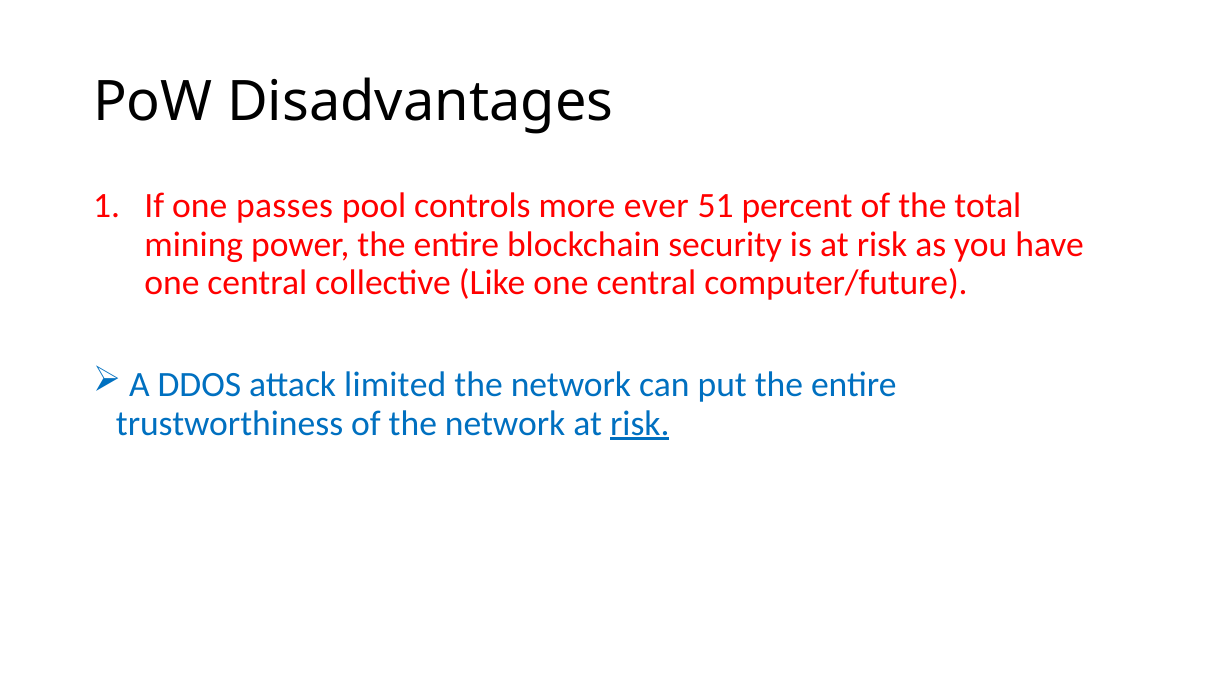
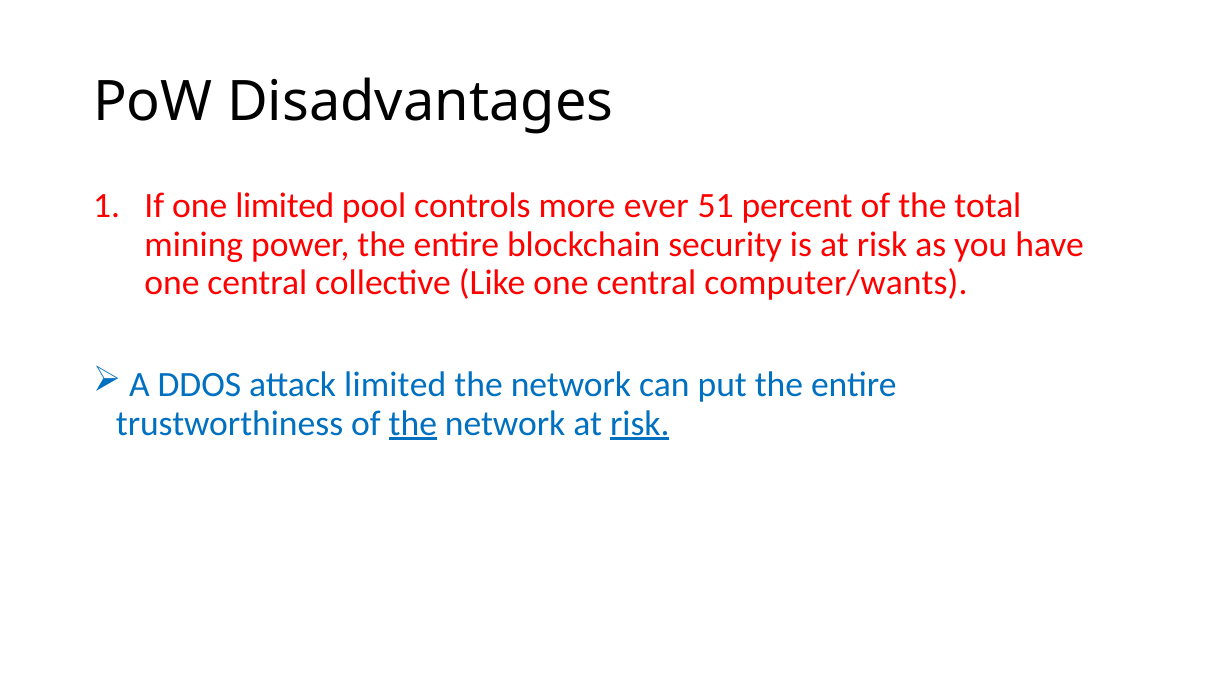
one passes: passes -> limited (285, 206)
computer/future: computer/future -> computer/wants (836, 283)
the underline: none -> present (413, 423)
